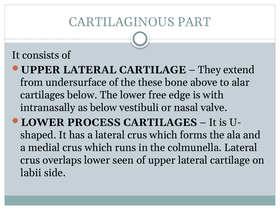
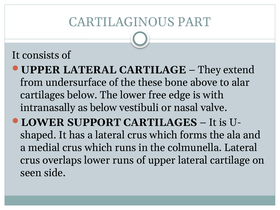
PROCESS: PROCESS -> SUPPORT (94, 122)
lower seen: seen -> runs (123, 160)
labii: labii -> seen (31, 173)
